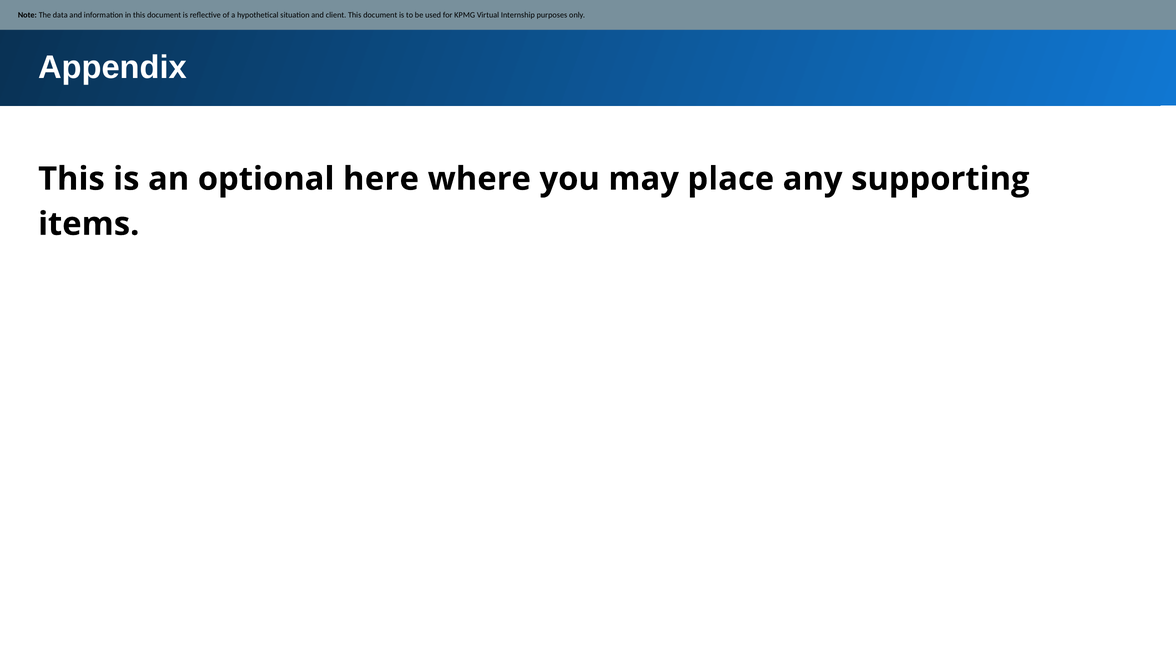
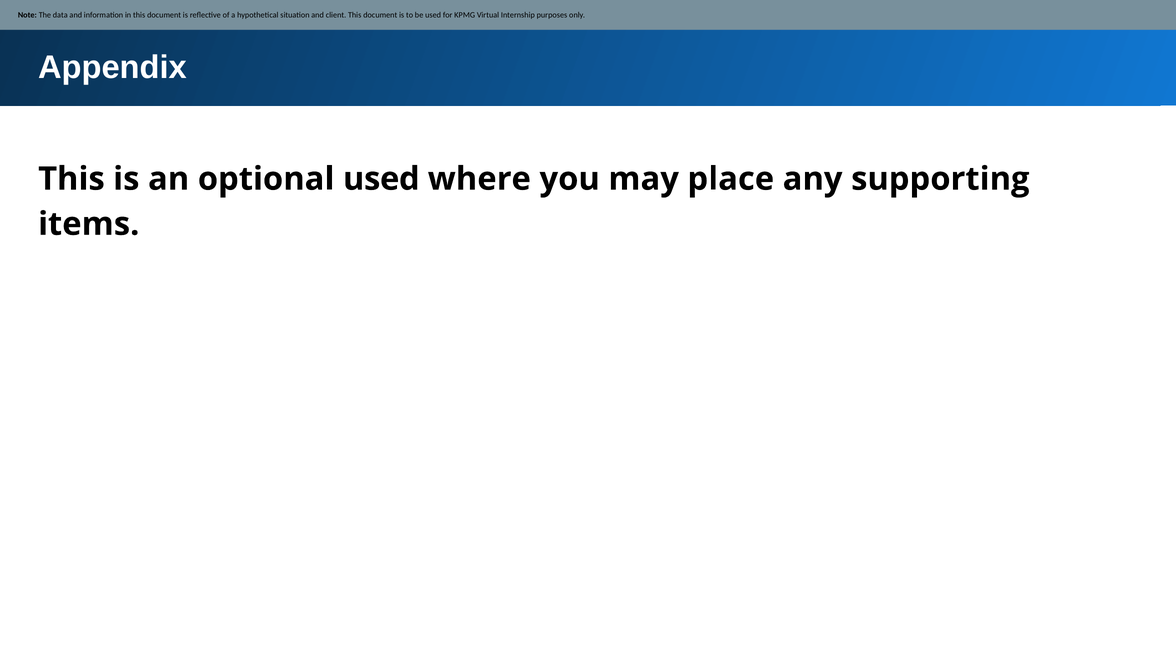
optional here: here -> used (381, 179)
